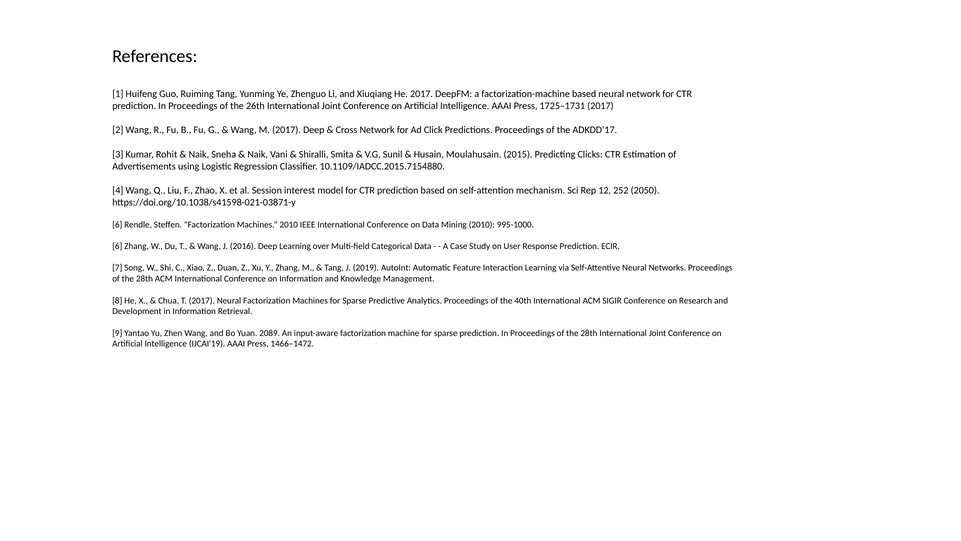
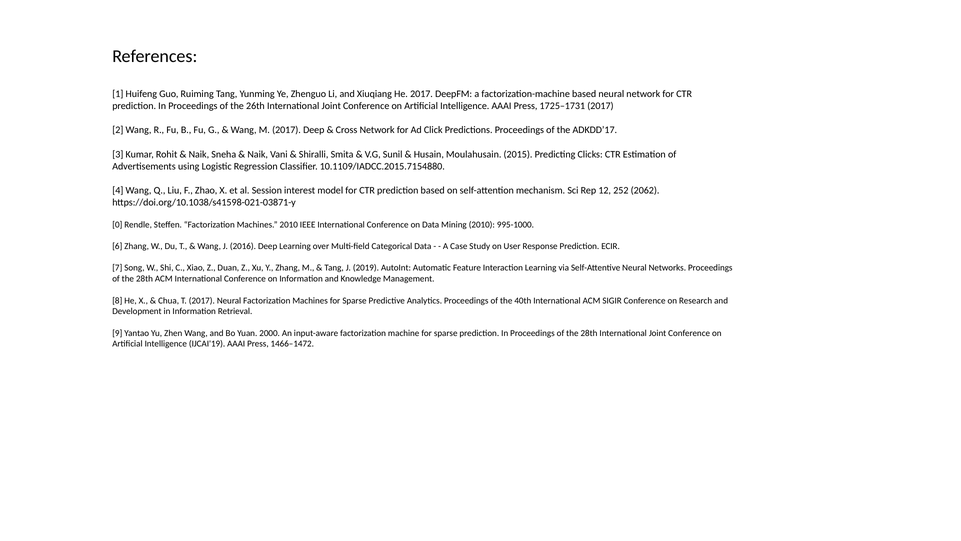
2050: 2050 -> 2062 (645, 190)
6: 6 -> 0 (117, 224)
2089: 2089 -> 2000 (270, 333)
